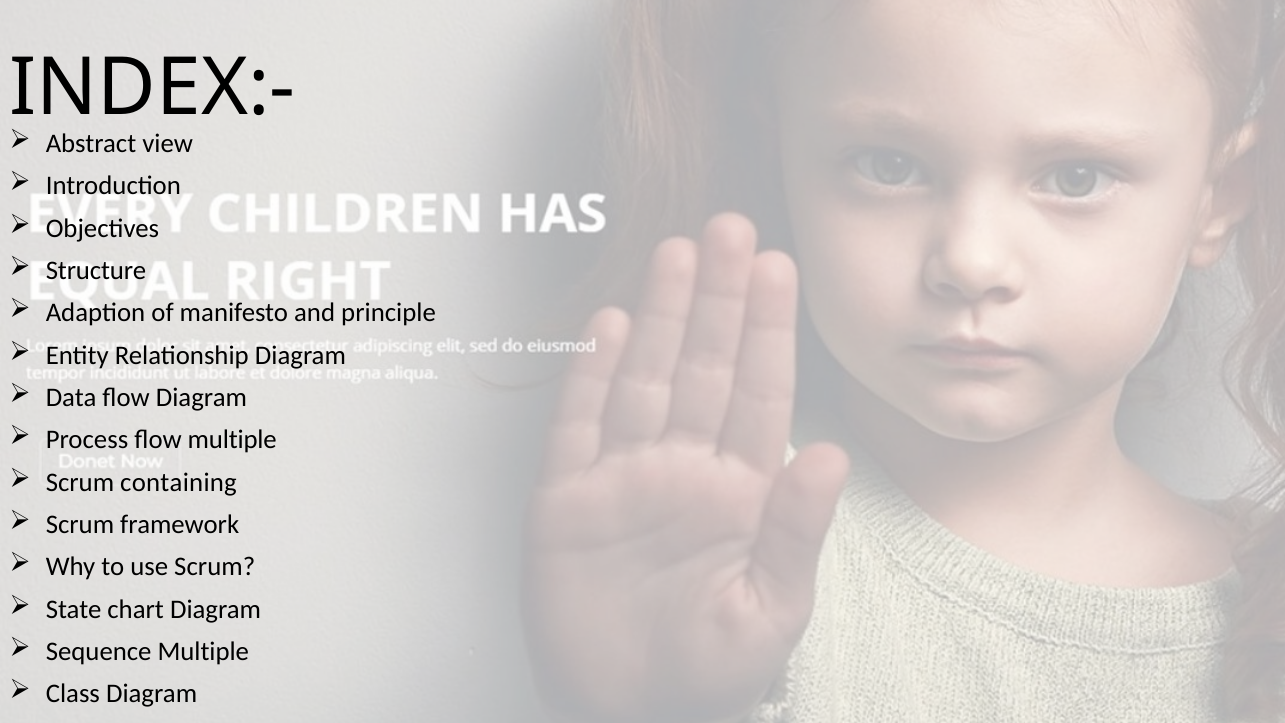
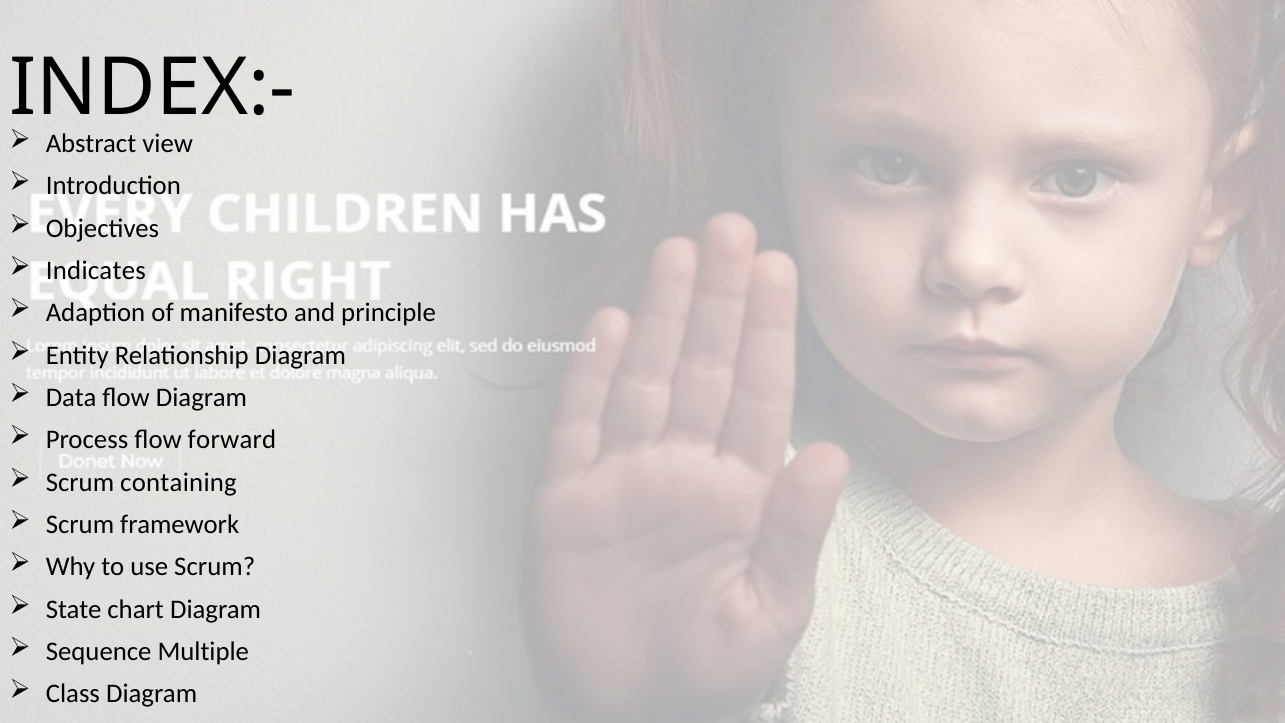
Structure: Structure -> Indicates (96, 271)
flow multiple: multiple -> forward (232, 440)
